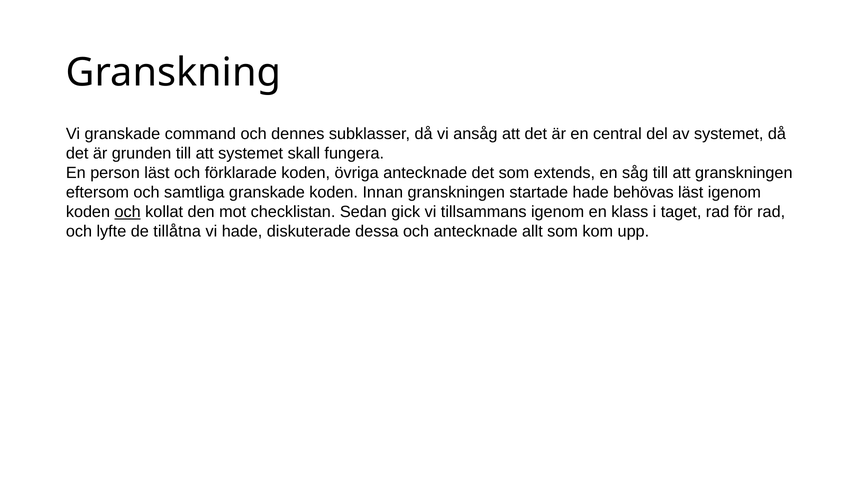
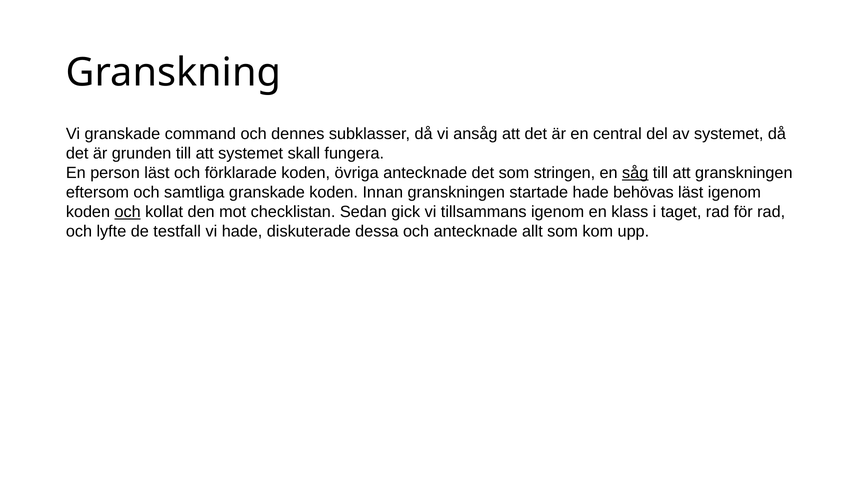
extends: extends -> stringen (564, 173)
såg underline: none -> present (635, 173)
tillåtna: tillåtna -> testfall (177, 232)
